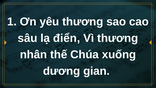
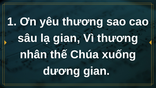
lạ điển: điển -> gian (67, 38)
